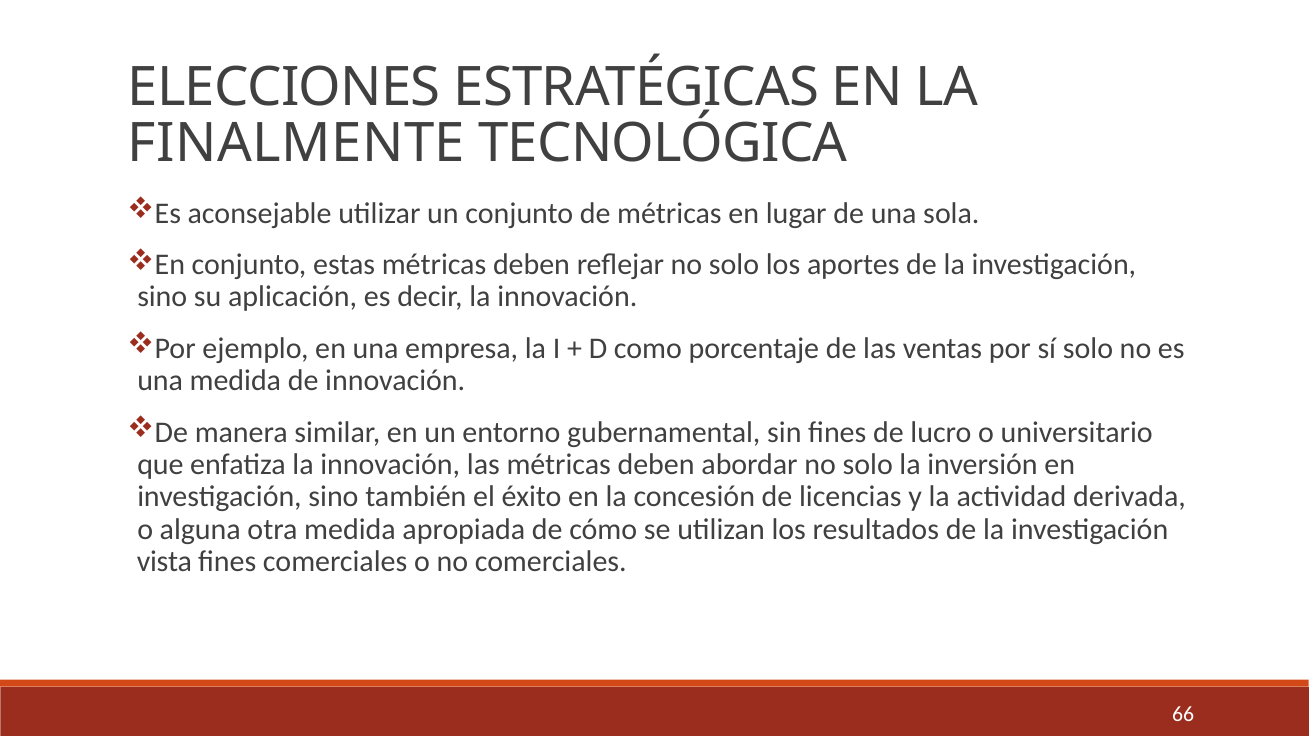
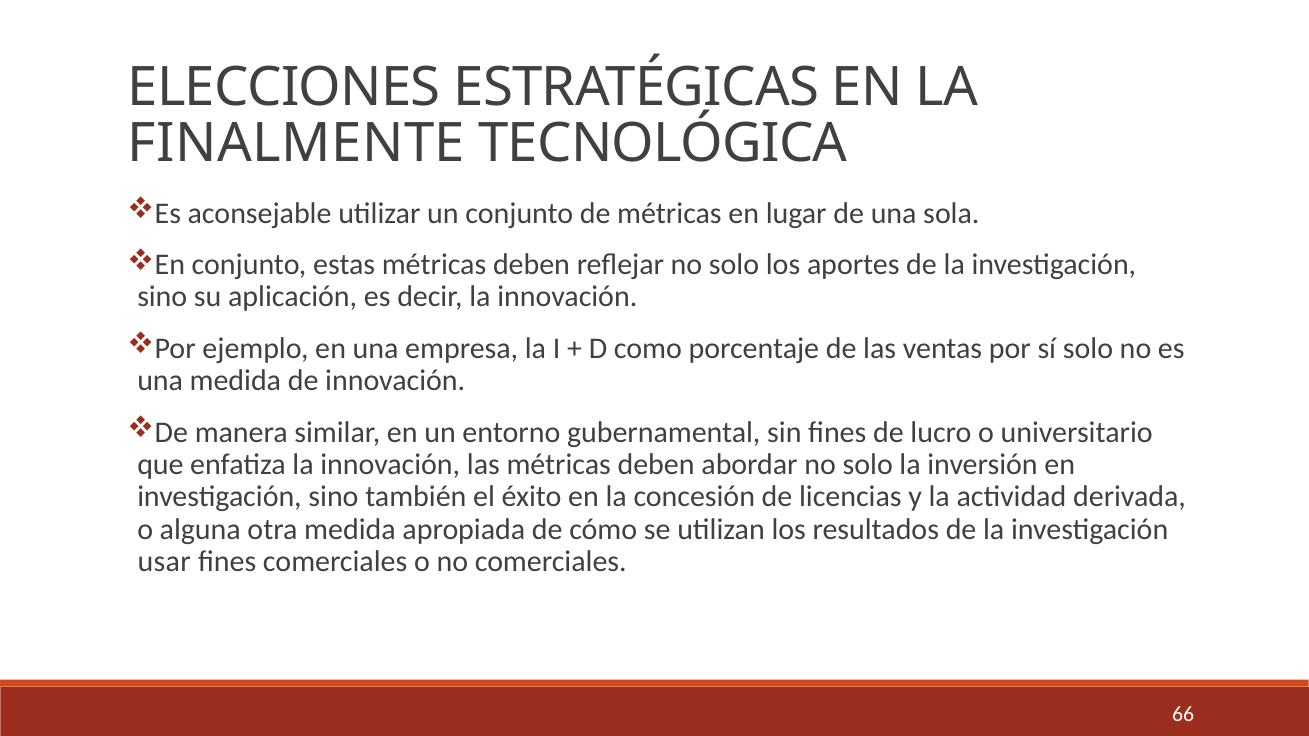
vista: vista -> usar (164, 562)
